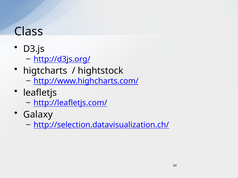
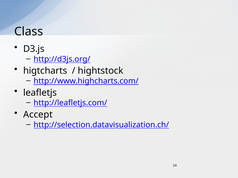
Galaxy: Galaxy -> Accept (38, 115)
